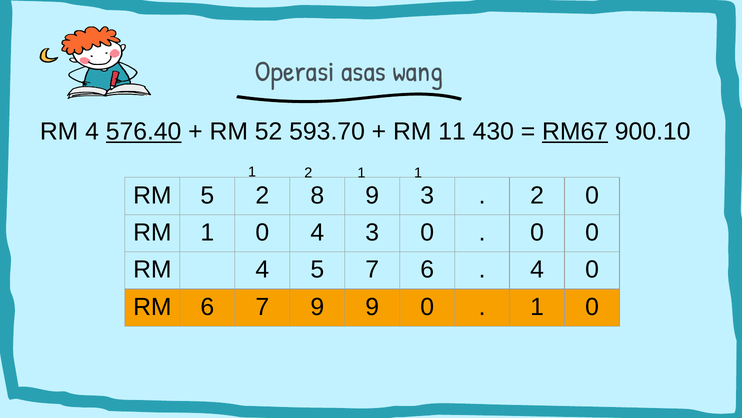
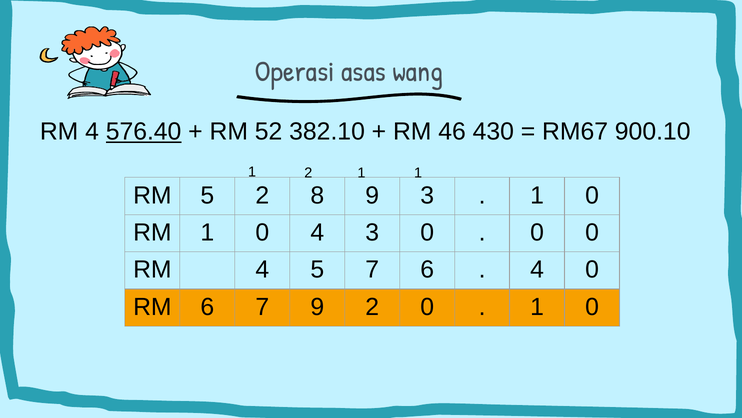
593.70: 593.70 -> 382.10 (327, 131)
11: 11 -> 46 (452, 131)
RM67 underline: present -> none (575, 131)
2: 2 -> 1 (537, 195)
9 9: 9 -> 2 (372, 306)
